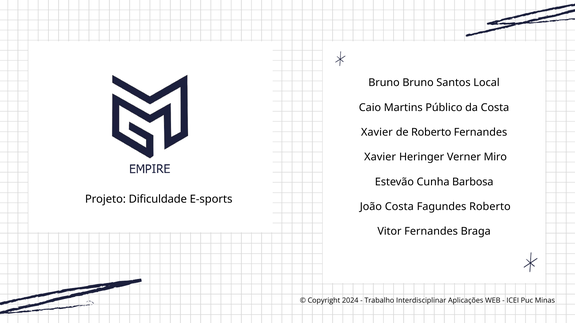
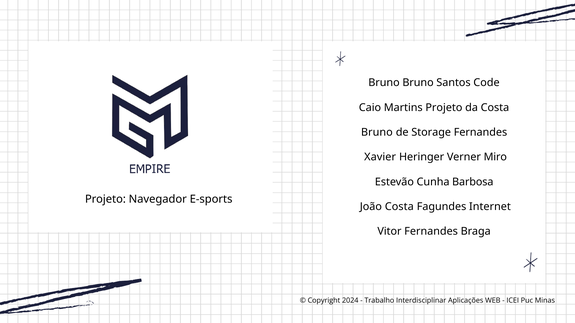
Local: Local -> Code (487, 83)
Martins Público: Público -> Projeto (444, 108)
Xavier: Xavier -> Bruno (377, 132)
de Roberto: Roberto -> Storage (431, 132)
Dificuldade: Dificuldade -> Navegador (158, 199)
Fagundes Roberto: Roberto -> Internet (490, 207)
